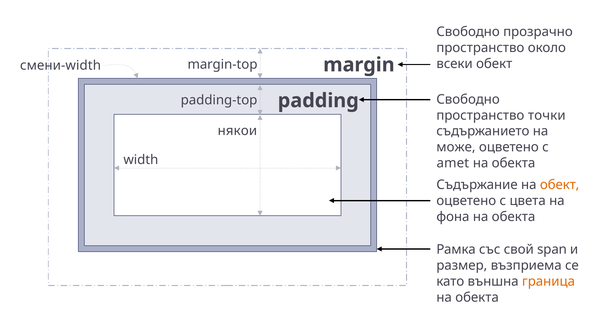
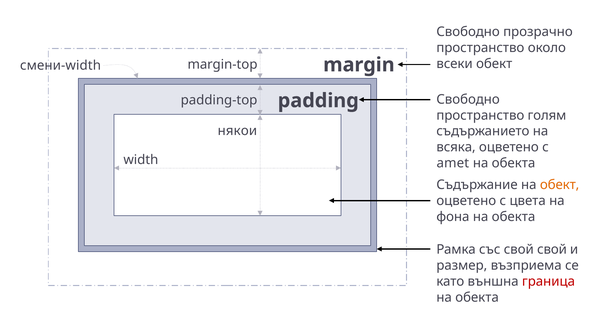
точки: точки -> голям (547, 115)
може: може -> всяка (456, 147)
свой span: span -> свой (552, 249)
граница colour: orange -> red (548, 281)
